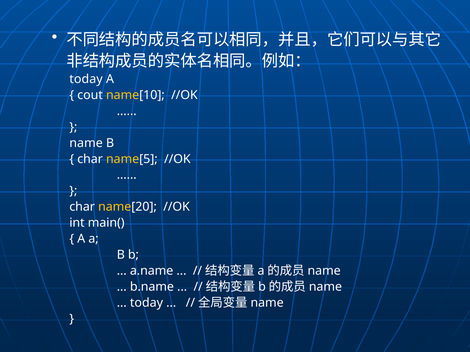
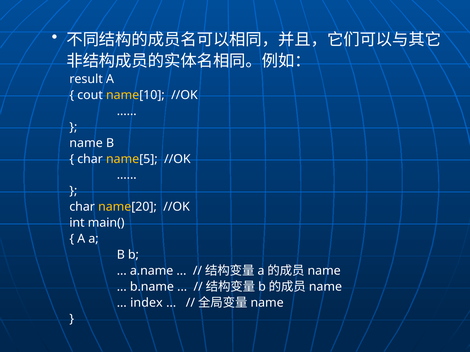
today: today -> result (86, 79)
today: today -> index (146, 303)
